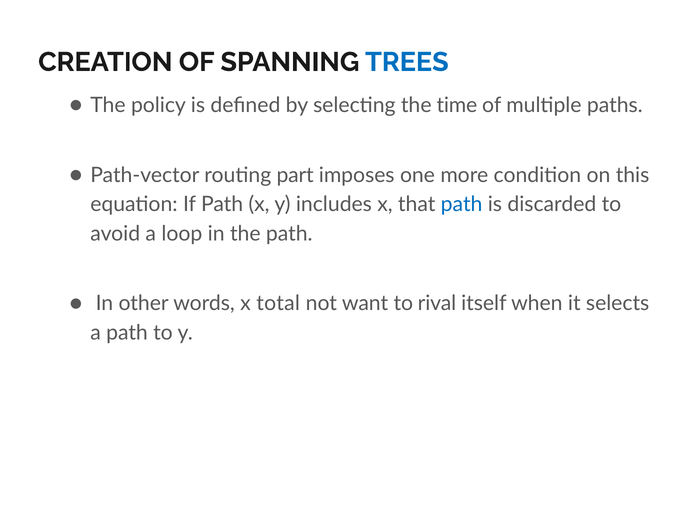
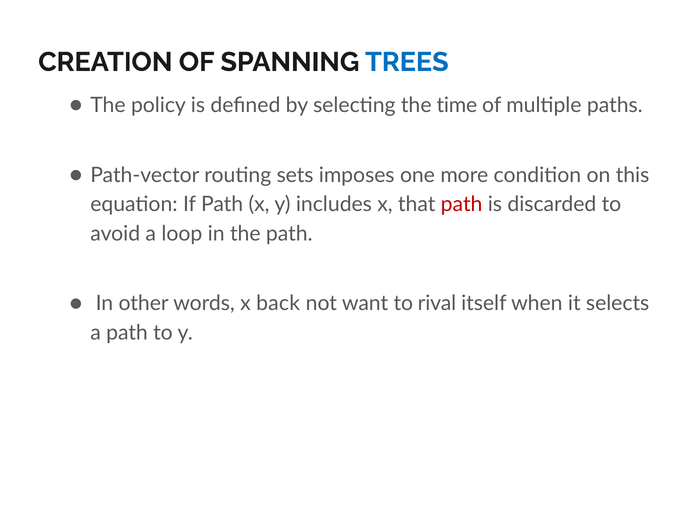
part: part -> sets (295, 175)
path colour: blue -> red (462, 205)
total: total -> back (278, 304)
